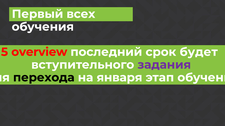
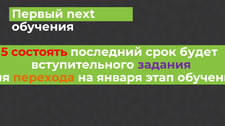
всех: всех -> next (81, 14)
overview: overview -> состоять (39, 52)
перехода colour: black -> orange (44, 78)
